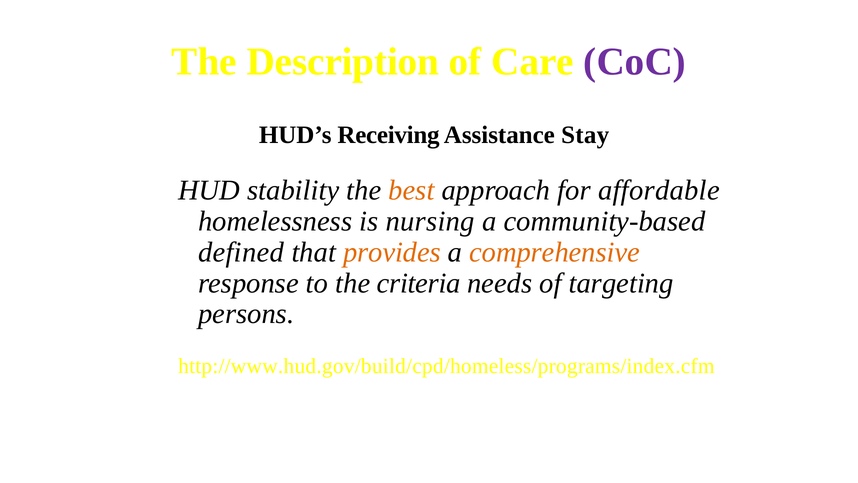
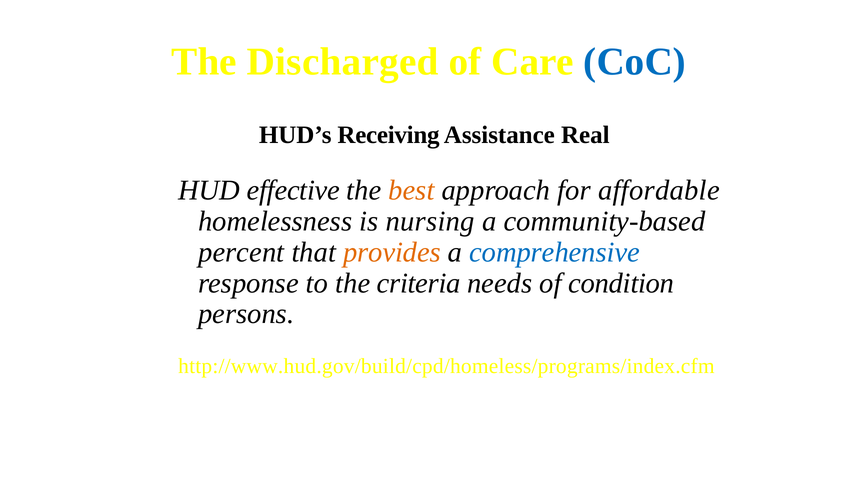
Description: Description -> Discharged (343, 62)
CoC colour: purple -> blue (635, 62)
Stay: Stay -> Real (585, 135)
stability: stability -> effective (293, 190)
defined: defined -> percent (241, 252)
comprehensive colour: orange -> blue (555, 252)
targeting: targeting -> condition (621, 283)
